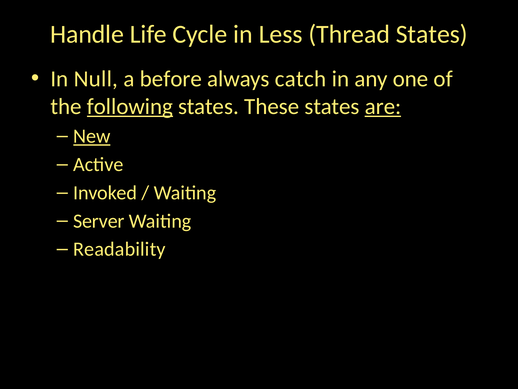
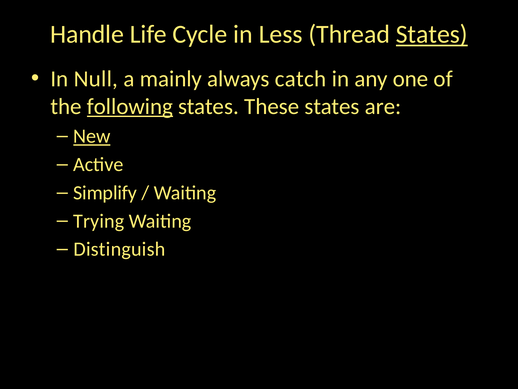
States underline: none -> present (432, 34)
before: before -> mainly (171, 79)
are underline: present -> none (383, 106)
Invoked: Invoked -> Simplify (105, 193)
Server: Server -> Trying (99, 221)
Readability: Readability -> Distinguish (119, 249)
